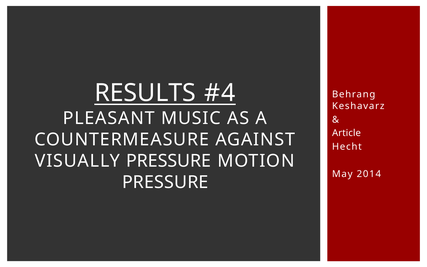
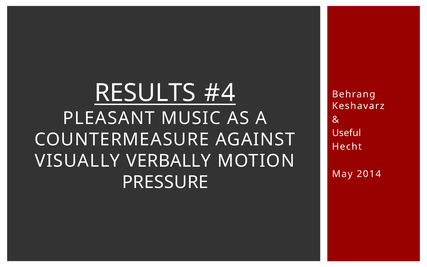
Article: Article -> Useful (347, 133)
VISUALLY PRESSURE: PRESSURE -> VERBALLY (169, 161)
